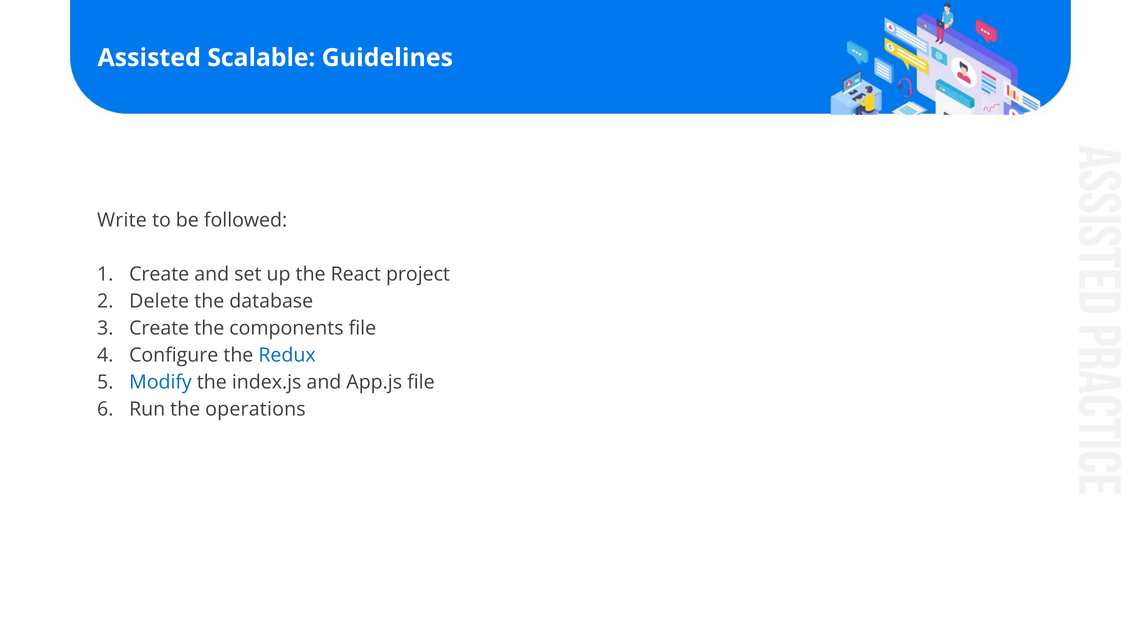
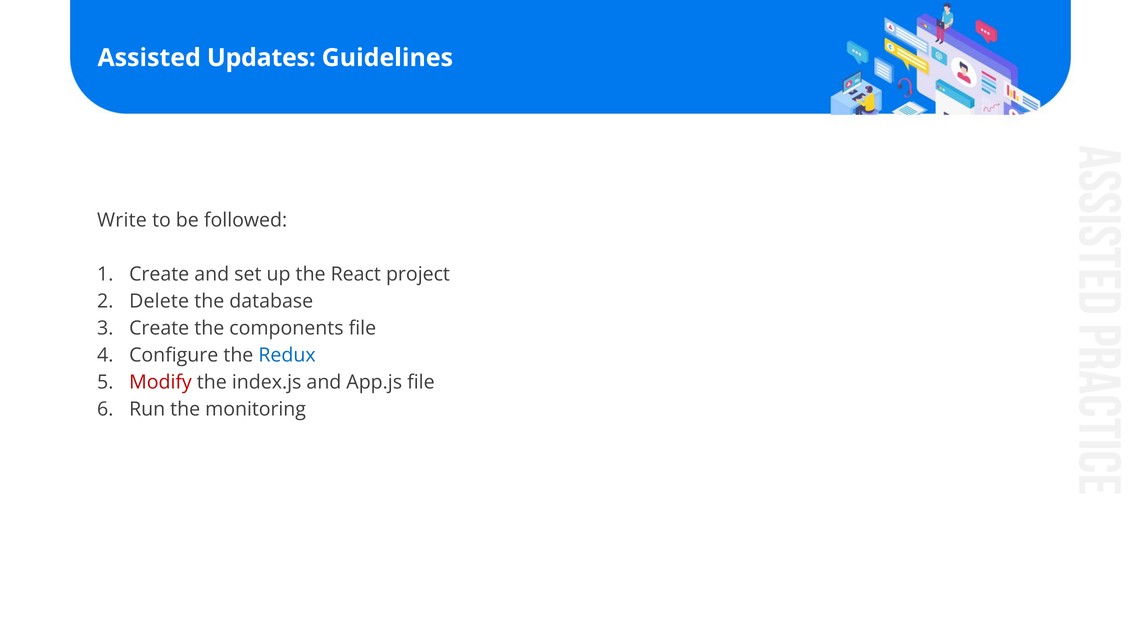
Scalable: Scalable -> Updates (261, 58)
Modify colour: blue -> red (160, 382)
operations: operations -> monitoring (256, 409)
